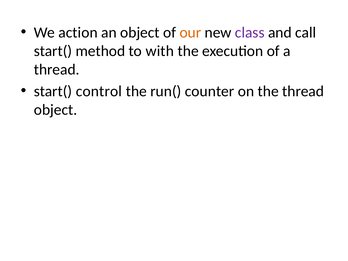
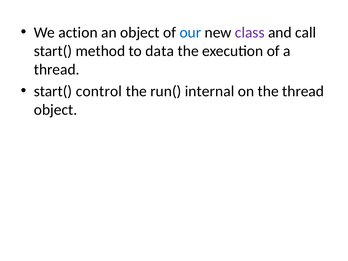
our colour: orange -> blue (190, 32)
with: with -> data (160, 51)
counter: counter -> internal (210, 91)
